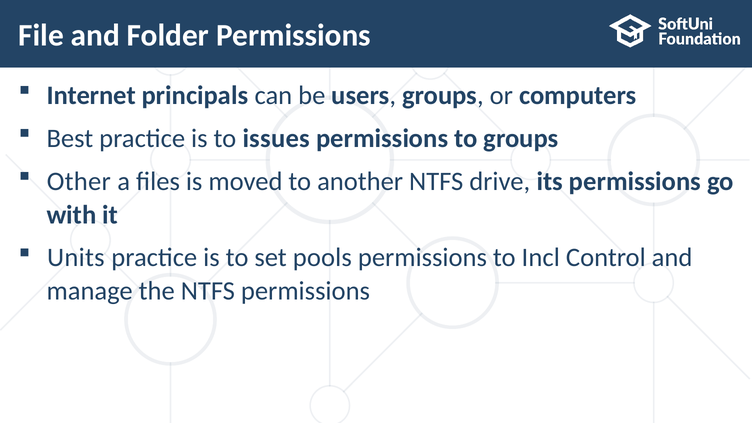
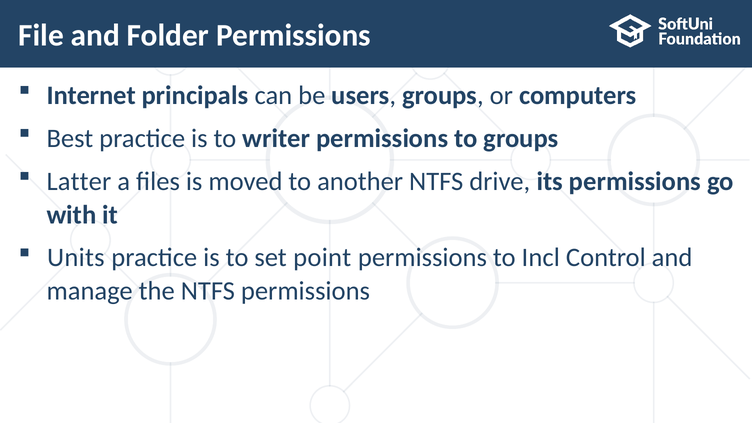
issues: issues -> writer (276, 138)
Other: Other -> Latter (79, 181)
pools: pools -> point (322, 258)
